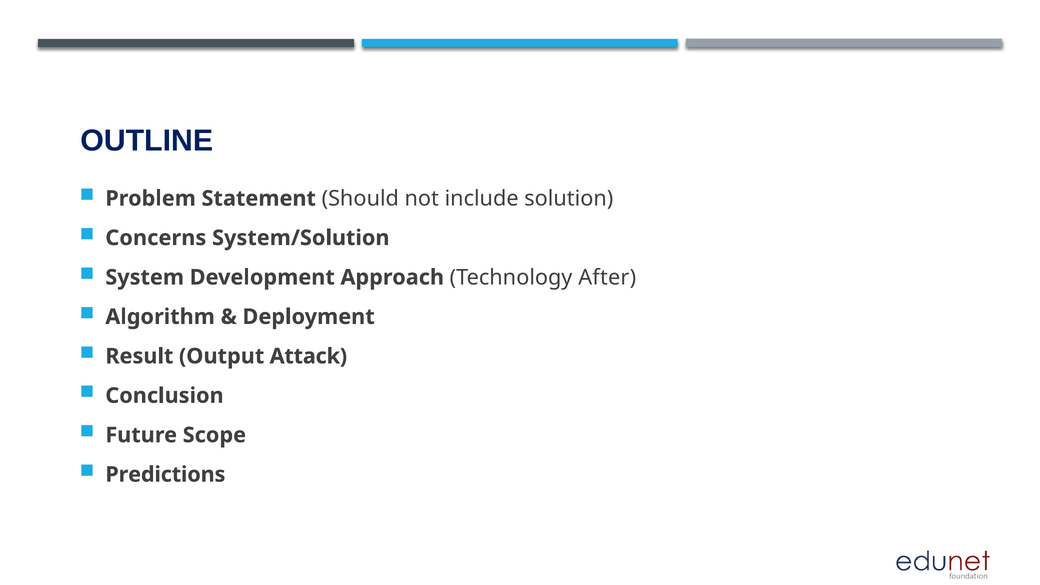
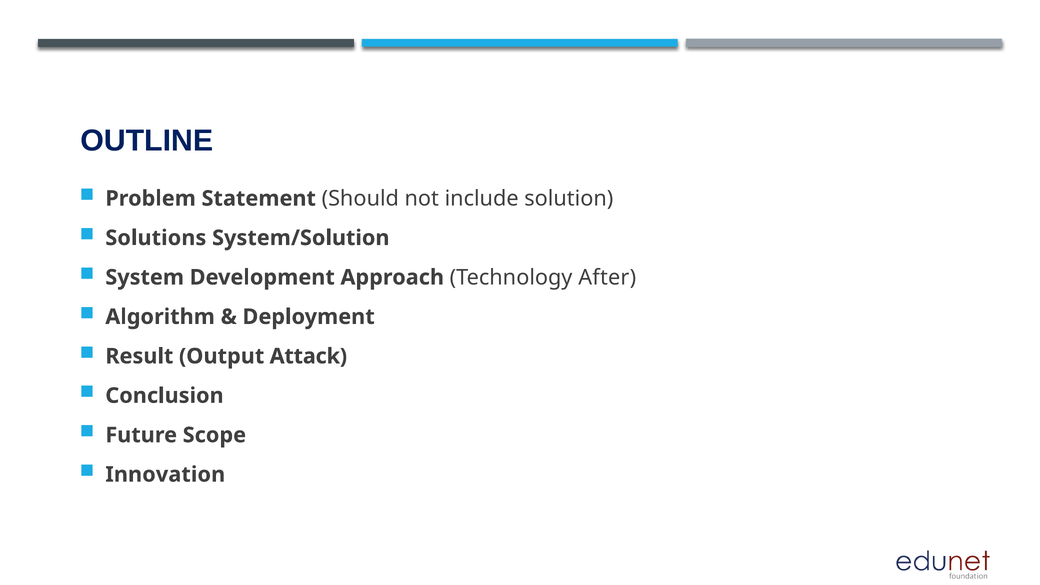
Concerns: Concerns -> Solutions (156, 238)
Predictions: Predictions -> Innovation (165, 475)
